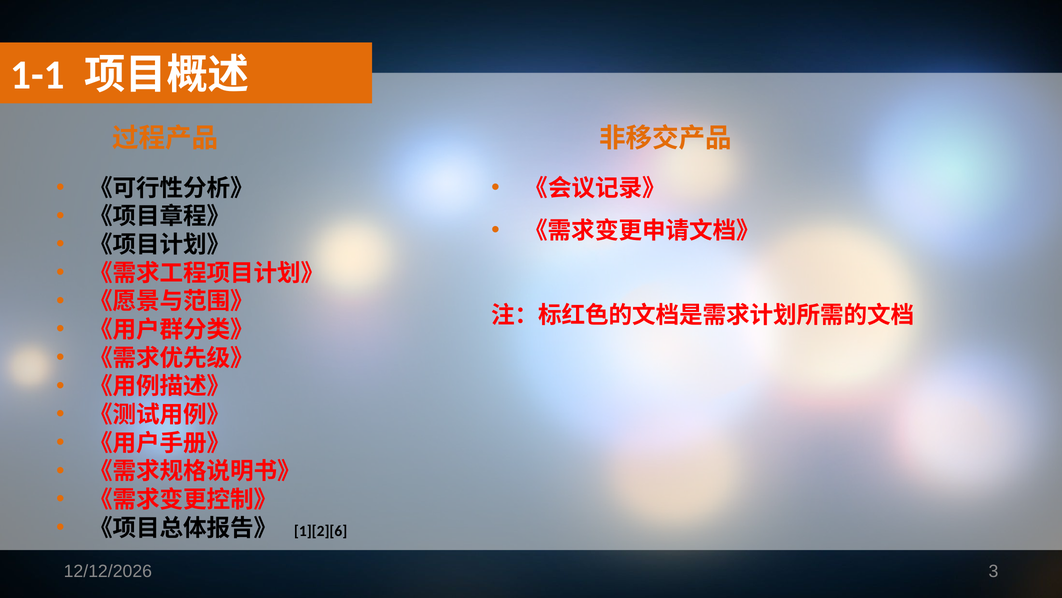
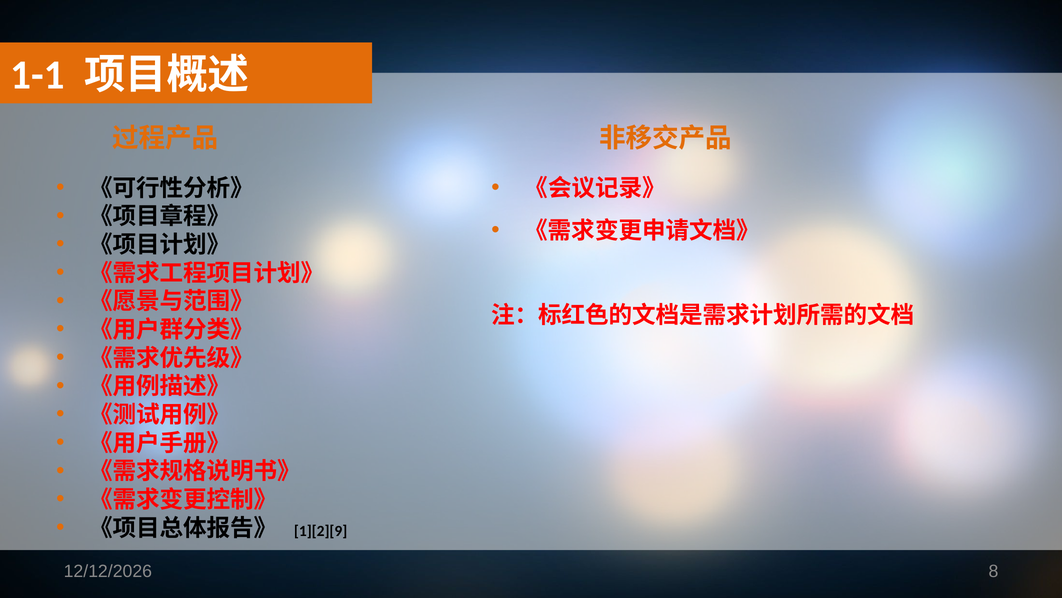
1][2][6: 1][2][6 -> 1][2][9 (321, 530)
3: 3 -> 8 (993, 571)
